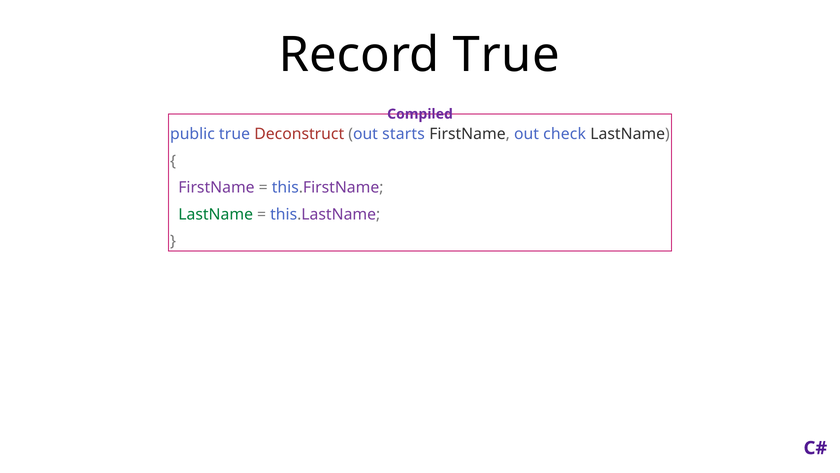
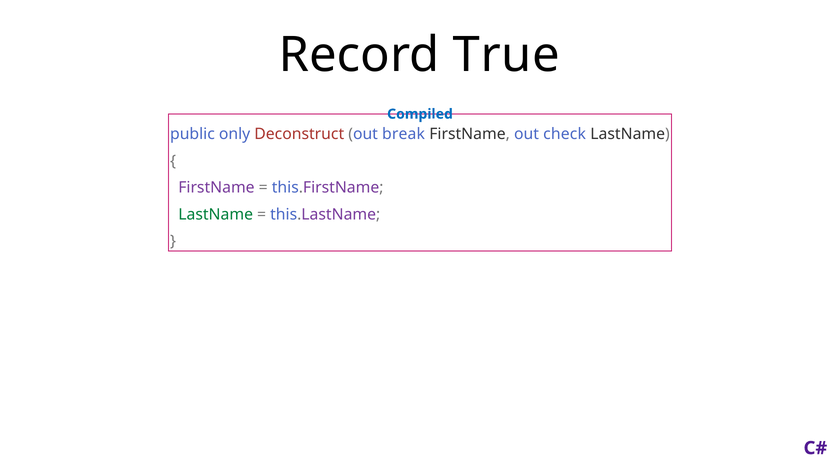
Compiled colour: purple -> blue (420, 114)
public true: true -> only (235, 134)
starts: starts -> break (404, 134)
